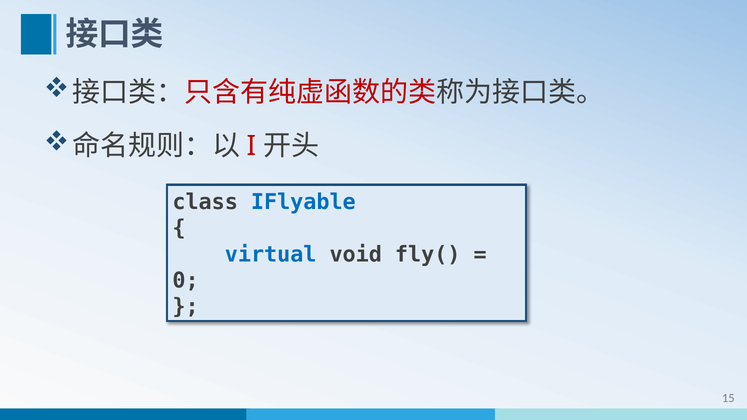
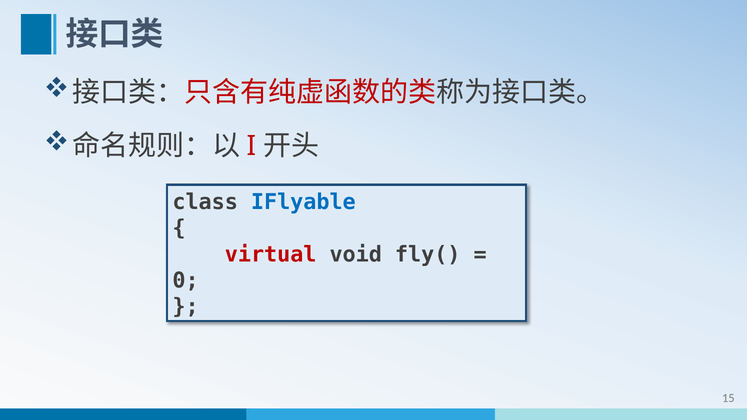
virtual colour: blue -> red (271, 255)
